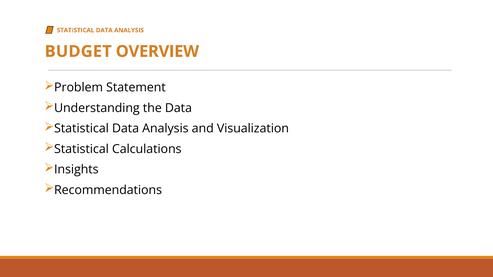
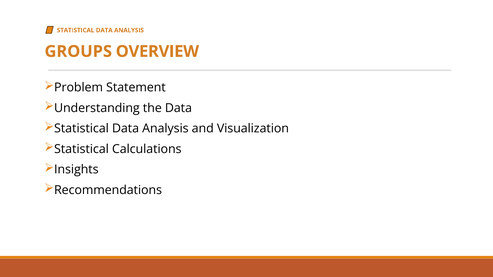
BUDGET: BUDGET -> GROUPS (78, 52)
